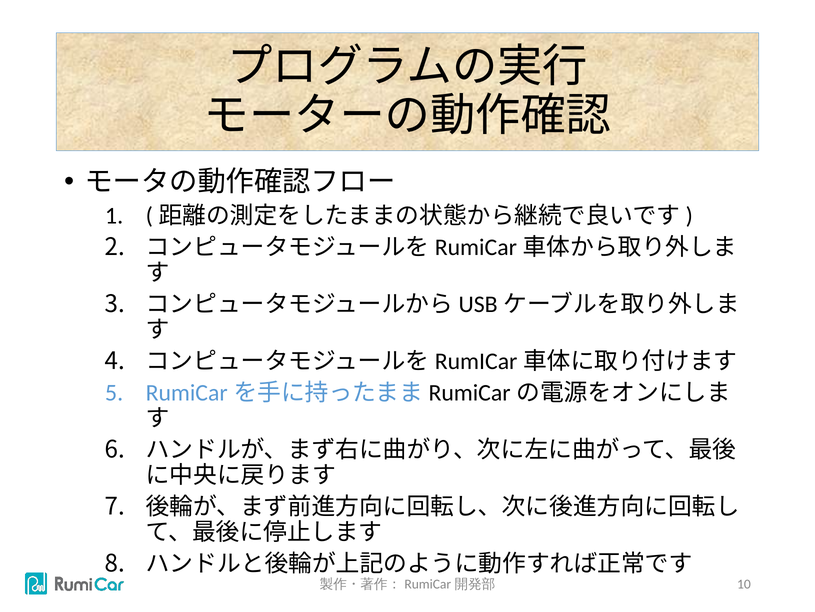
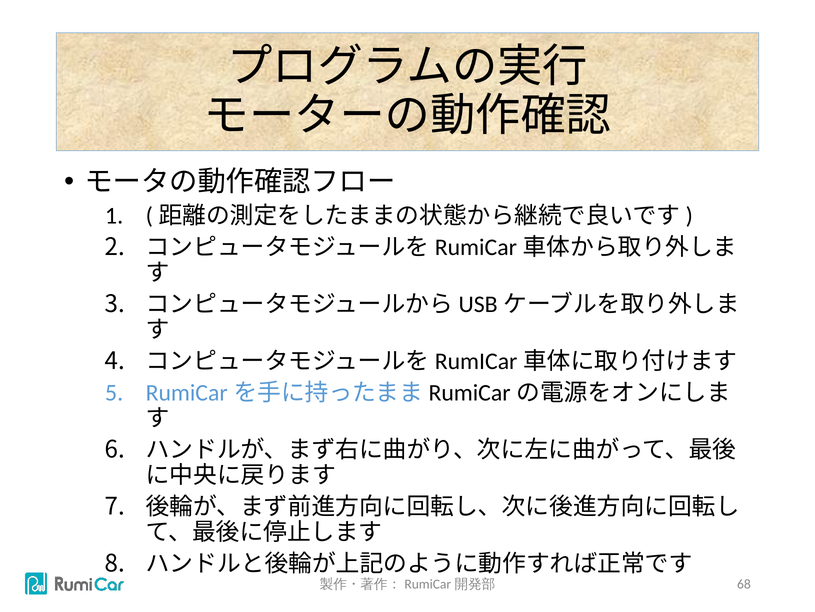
10: 10 -> 68 (744, 584)
